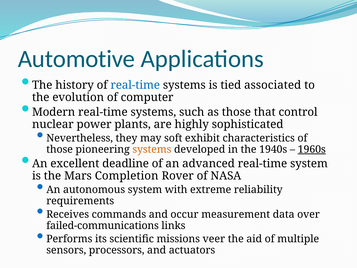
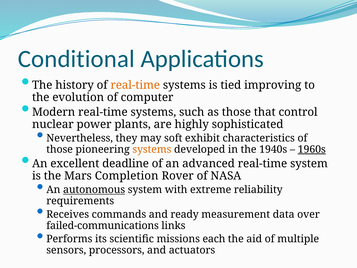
Automotive: Automotive -> Conditional (76, 59)
real-time colour: blue -> orange (135, 85)
associated: associated -> improving (273, 85)
autonomous underline: none -> present (94, 190)
occur: occur -> ready (185, 214)
veer: veer -> each (214, 239)
